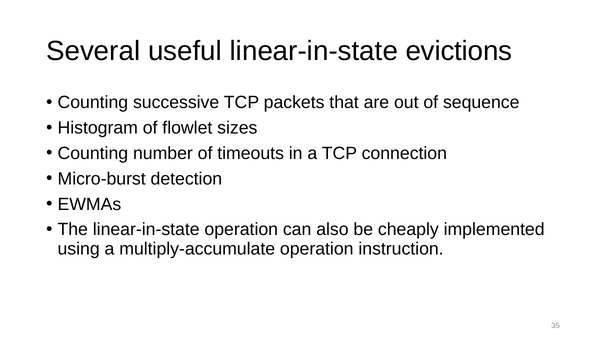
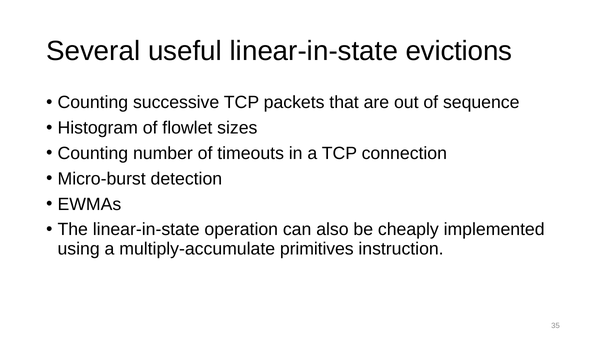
multiply-accumulate operation: operation -> primitives (317, 249)
